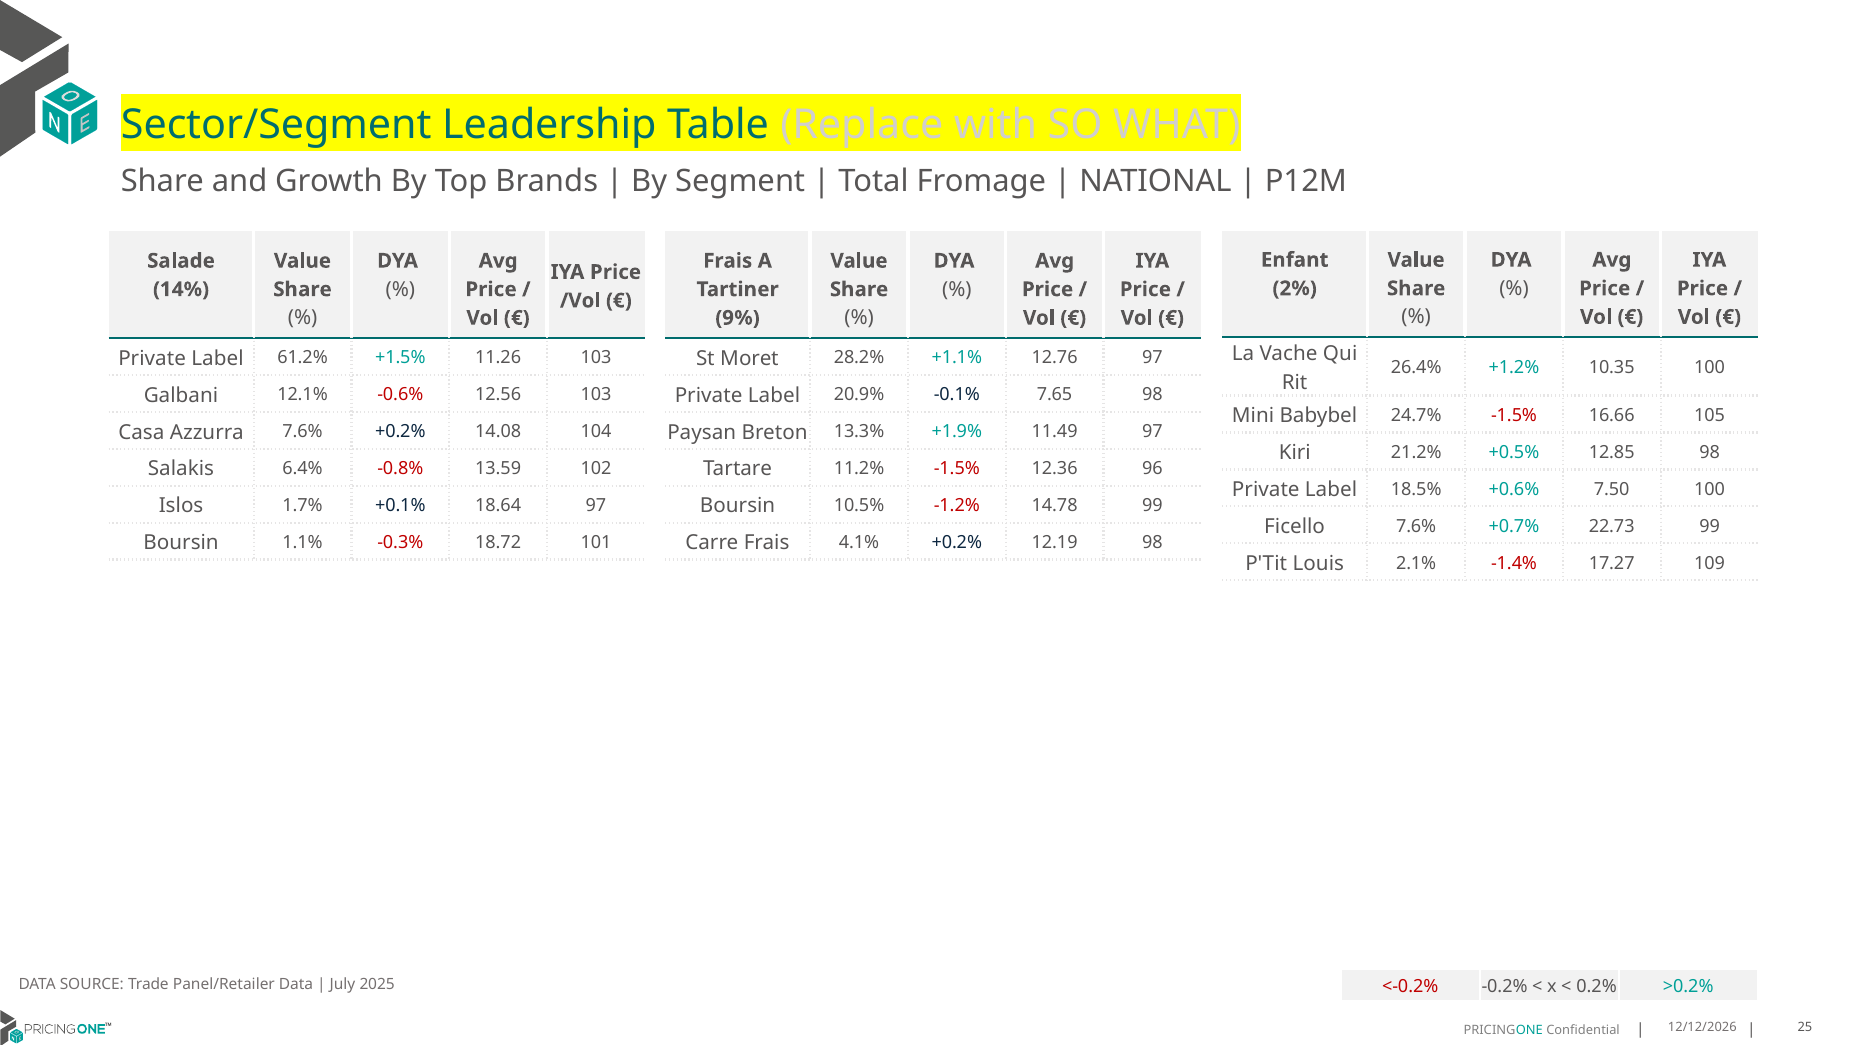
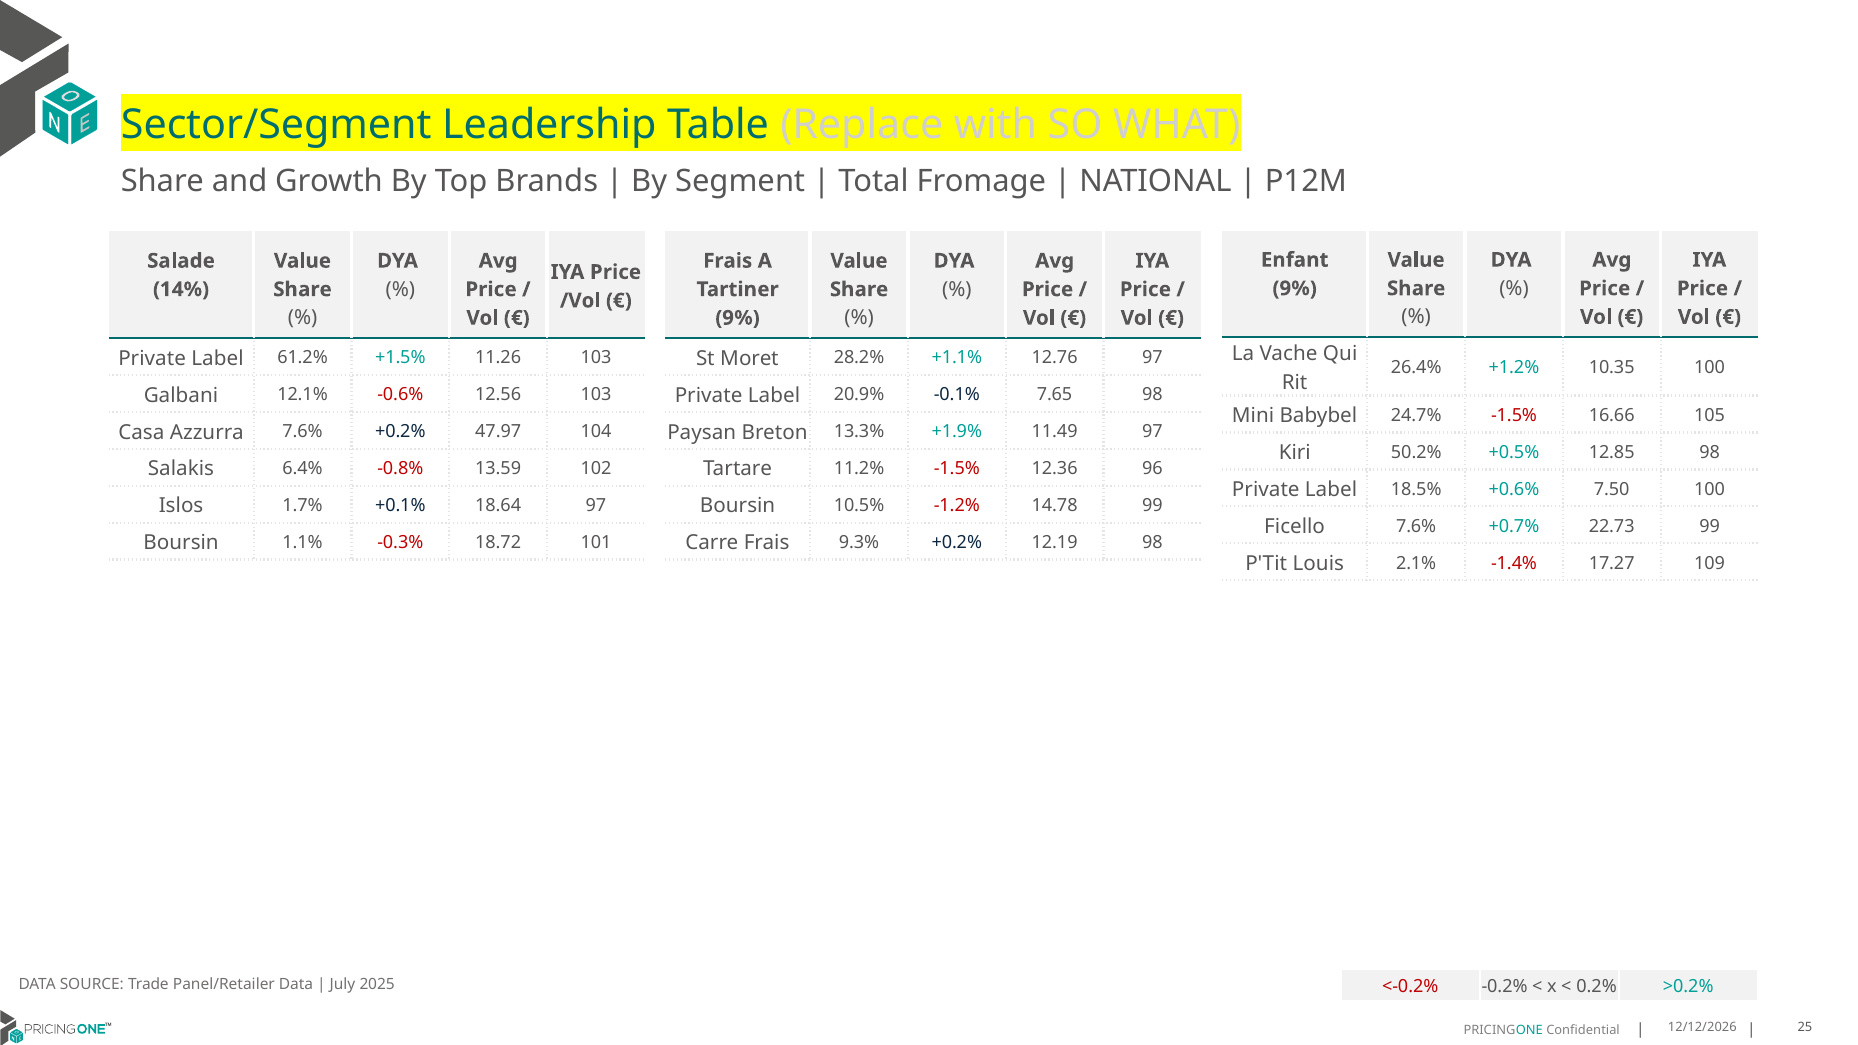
2%: 2% -> 9% (1295, 288)
14.08: 14.08 -> 47.97 (498, 432)
21.2%: 21.2% -> 50.2% (1416, 452)
4.1%: 4.1% -> 9.3% (859, 543)
